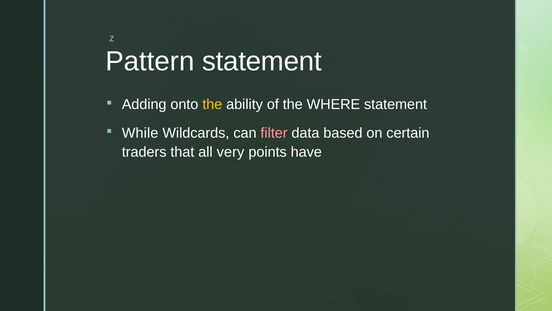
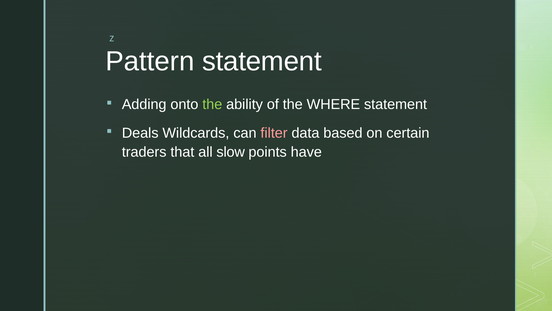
the colour: yellow -> light green (212, 104)
While: While -> Deals (140, 133)
very: very -> slow (231, 152)
